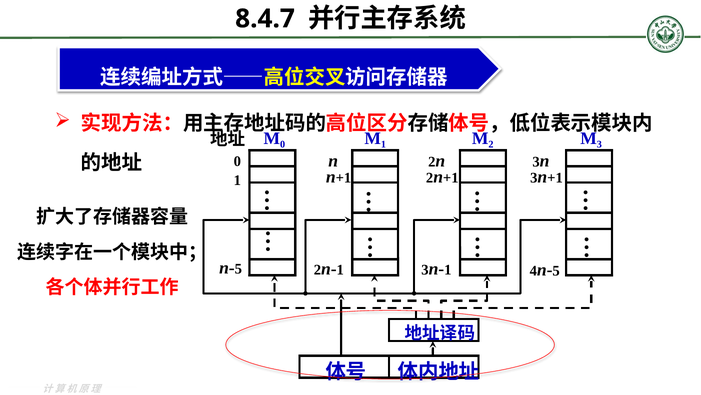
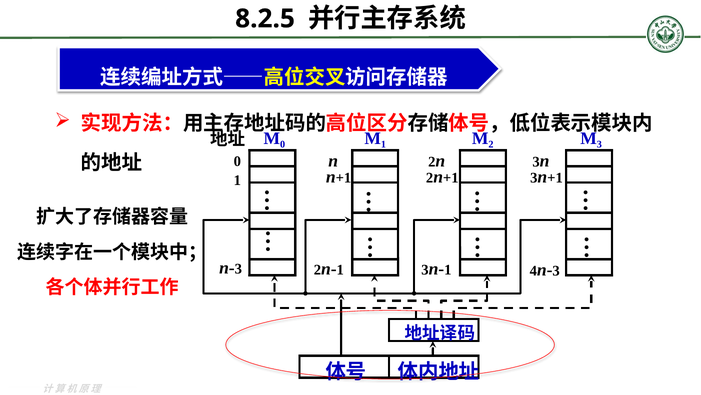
8.4.7: 8.4.7 -> 8.2.5 (265, 19)
5: 5 -> 3 (238, 268)
5: 5 -> 3 (556, 270)
